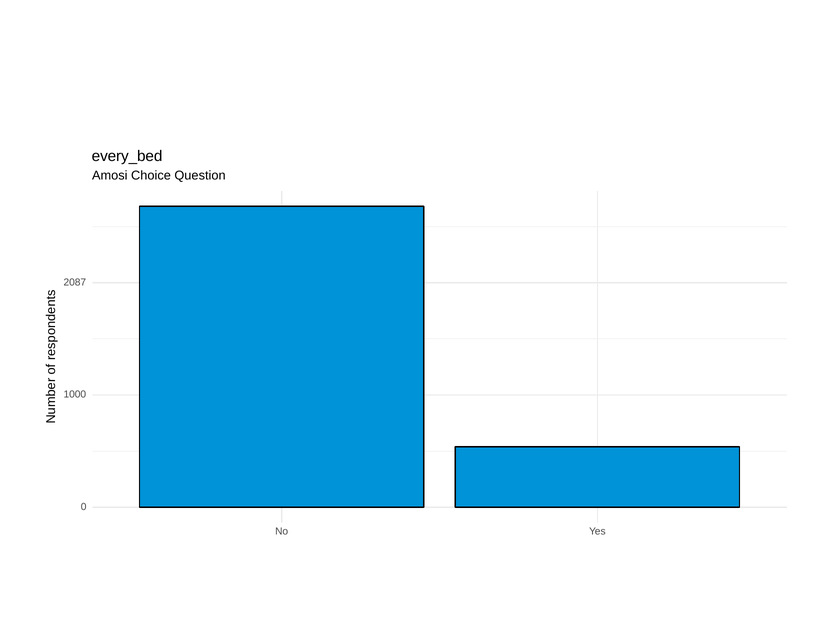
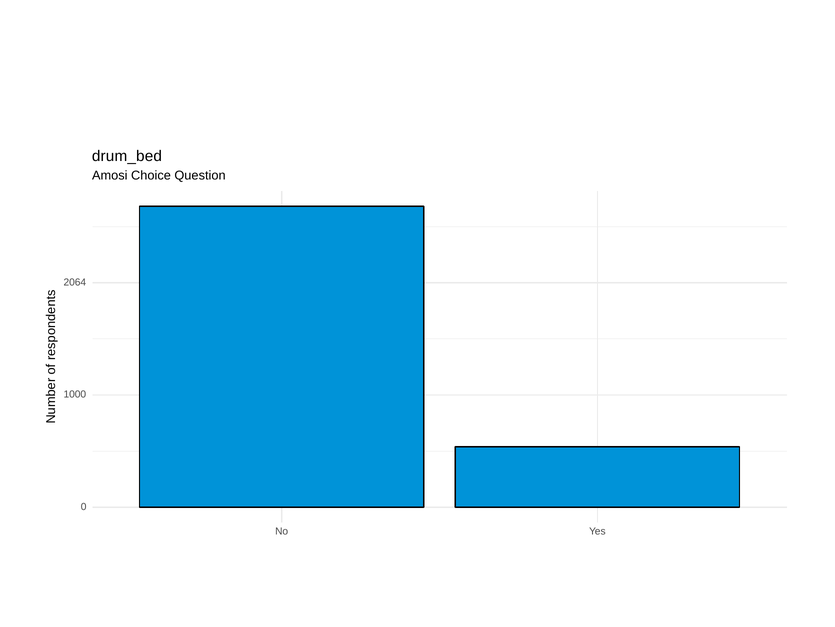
every_bed: every_bed -> drum_bed (127, 156)
2087: 2087 -> 2064 (75, 282)
